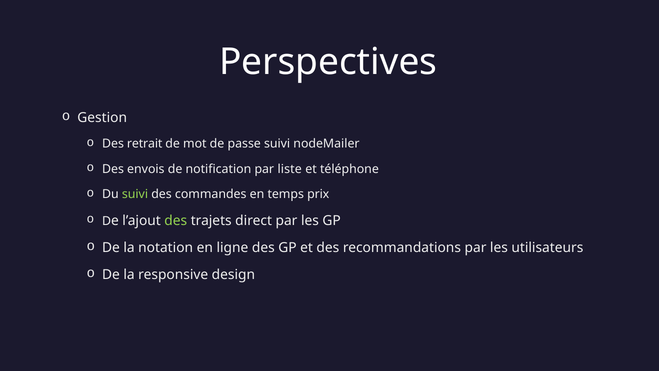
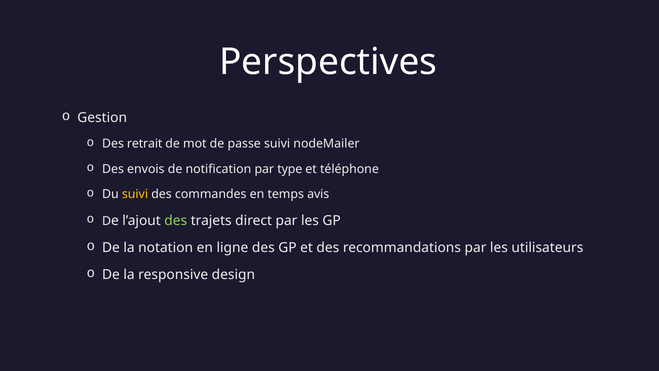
liste: liste -> type (290, 169)
suivi colour: light green -> yellow (135, 194)
prix: prix -> avis (318, 194)
